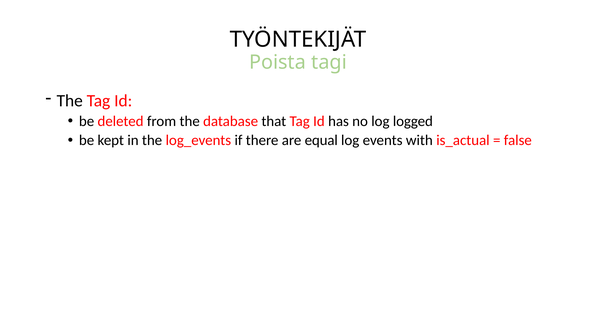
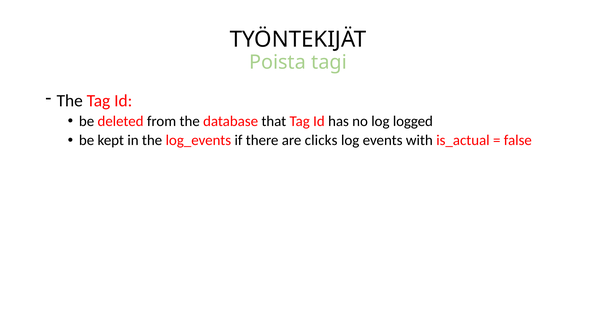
equal: equal -> clicks (321, 140)
